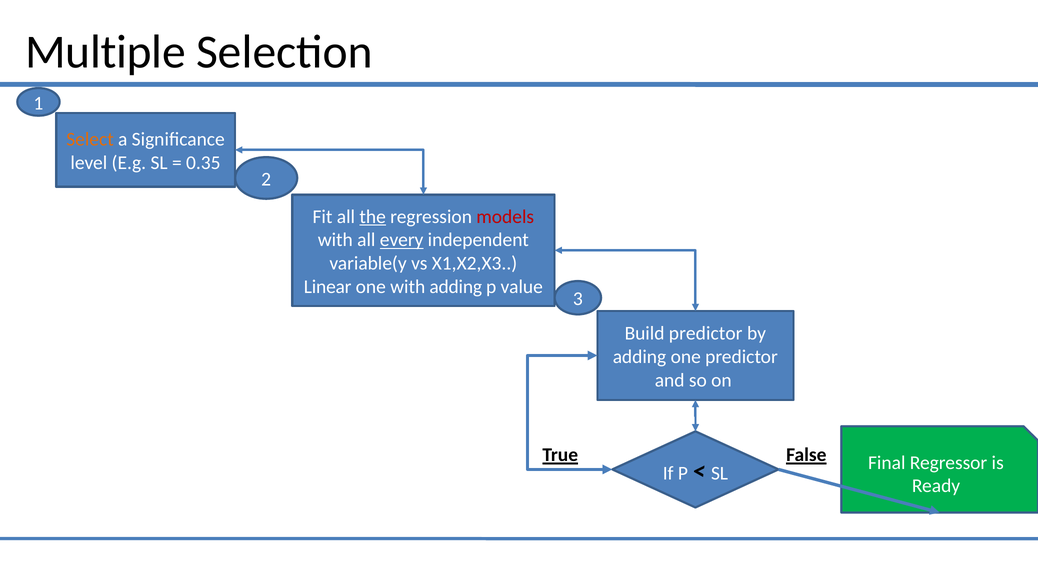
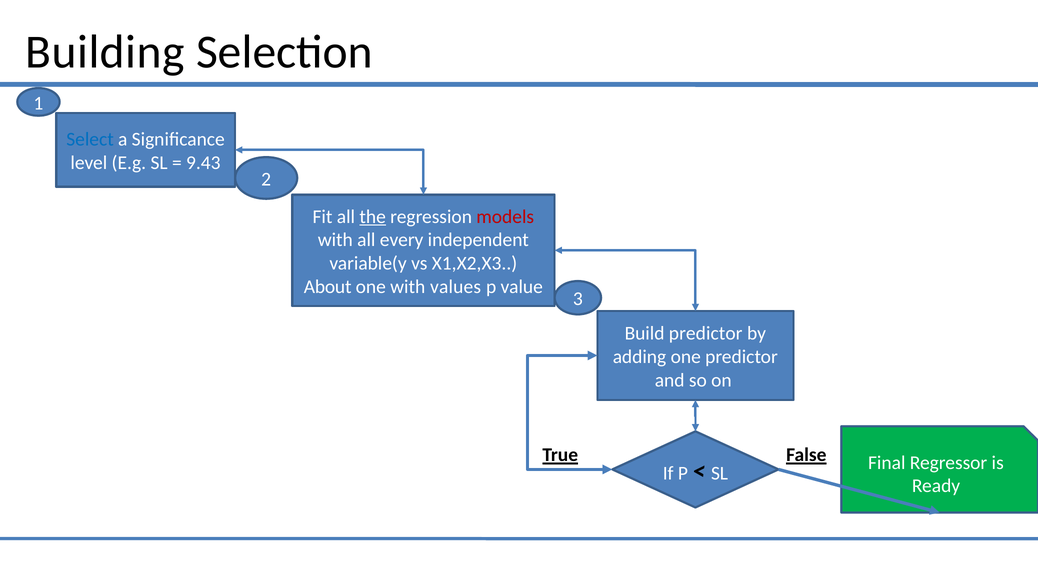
Multiple: Multiple -> Building (105, 52)
Select colour: orange -> blue (90, 140)
0.35: 0.35 -> 9.43 (203, 163)
every underline: present -> none (402, 240)
Linear: Linear -> About (328, 287)
with adding: adding -> values (456, 287)
